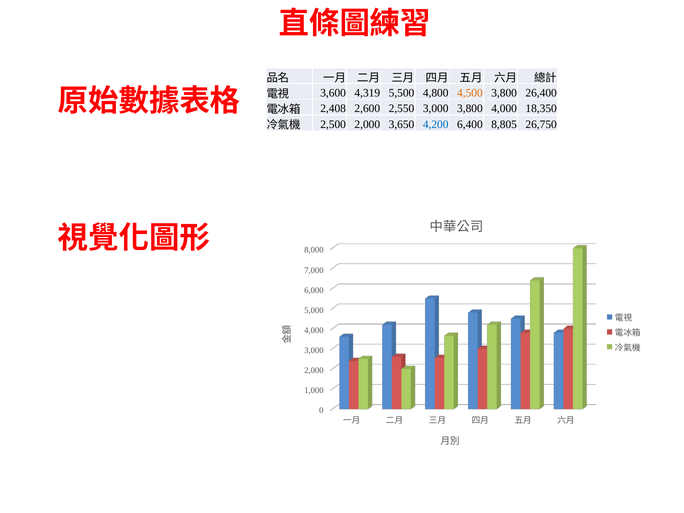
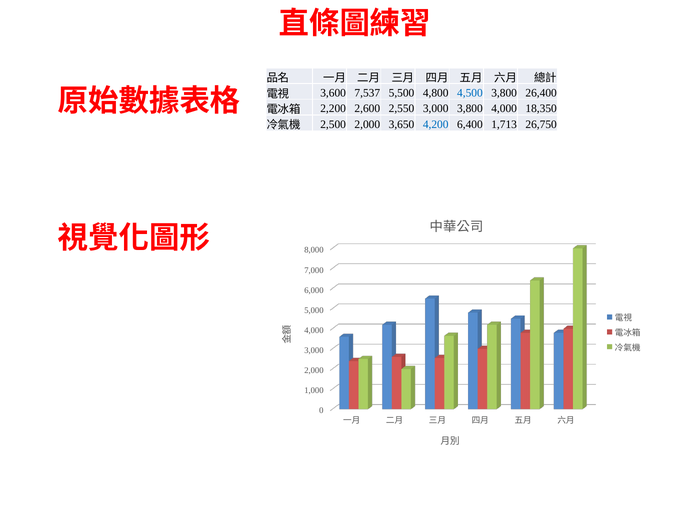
4,319: 4,319 -> 7,537 (367, 93)
4,500 colour: orange -> blue (470, 93)
2,408: 2,408 -> 2,200 (333, 109)
8,805: 8,805 -> 1,713 (504, 124)
